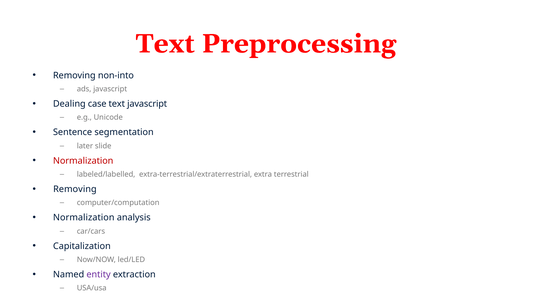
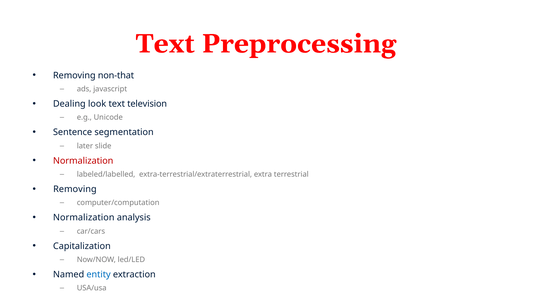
non-into: non-into -> non-that (116, 75)
case: case -> look (97, 104)
text javascript: javascript -> television (147, 104)
entity colour: purple -> blue (99, 274)
